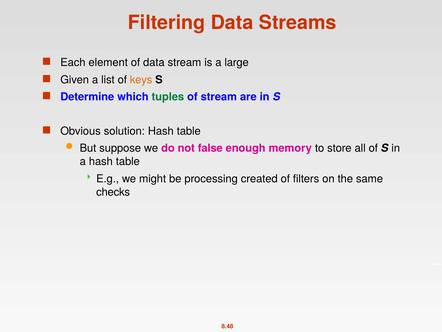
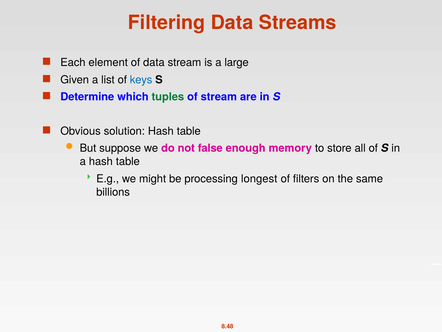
keys colour: orange -> blue (141, 80)
created: created -> longest (259, 178)
checks: checks -> billions (113, 192)
